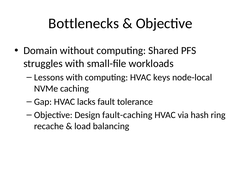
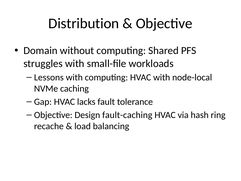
Bottlenecks: Bottlenecks -> Distribution (84, 23)
HVAC keys: keys -> with (162, 77)
